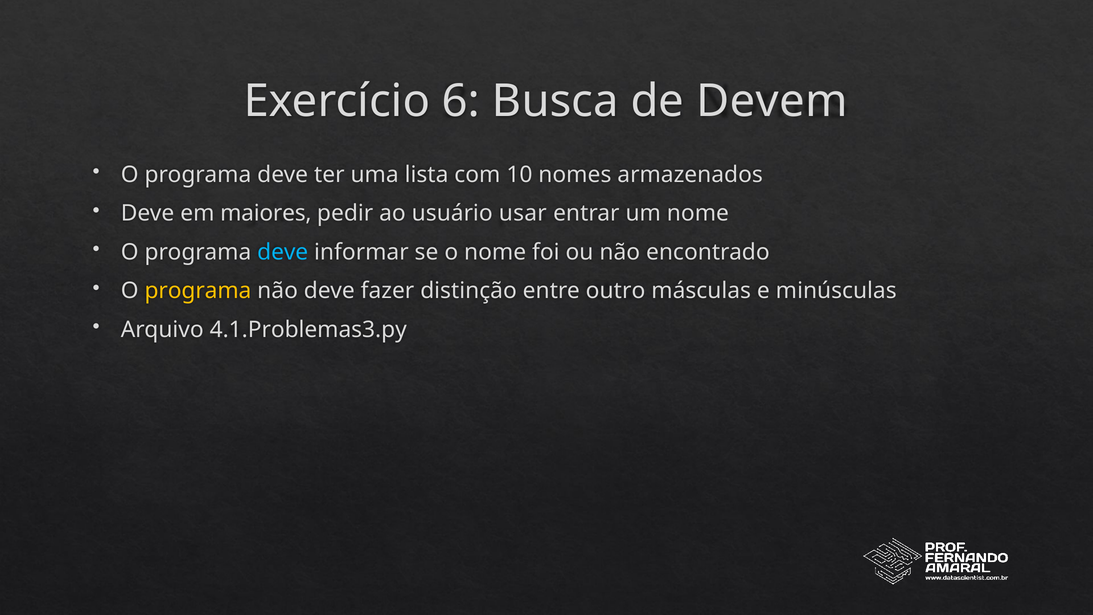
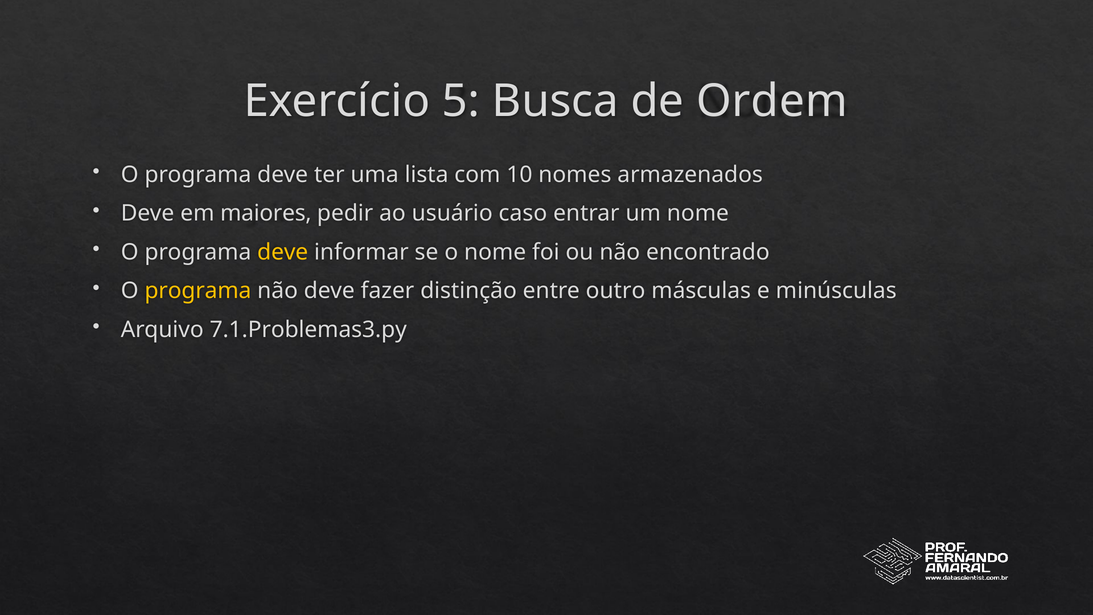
6: 6 -> 5 (461, 101)
Devem: Devem -> Ordem (772, 101)
usar: usar -> caso (523, 213)
deve colour: light blue -> yellow (283, 252)
4.1.Problemas3.py: 4.1.Problemas3.py -> 7.1.Problemas3.py (308, 330)
